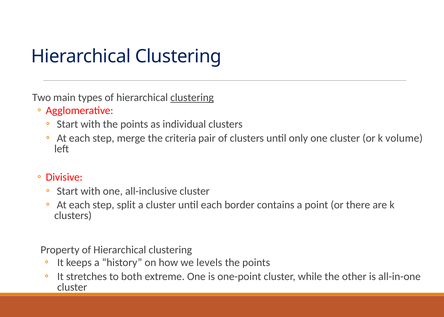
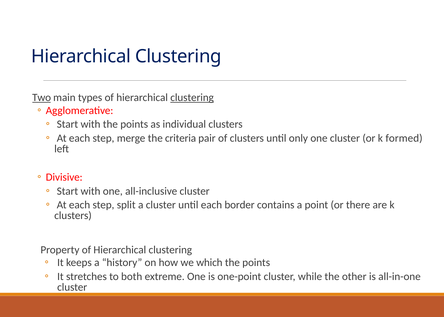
Two underline: none -> present (42, 98)
volume: volume -> formed (404, 138)
levels: levels -> which (209, 263)
